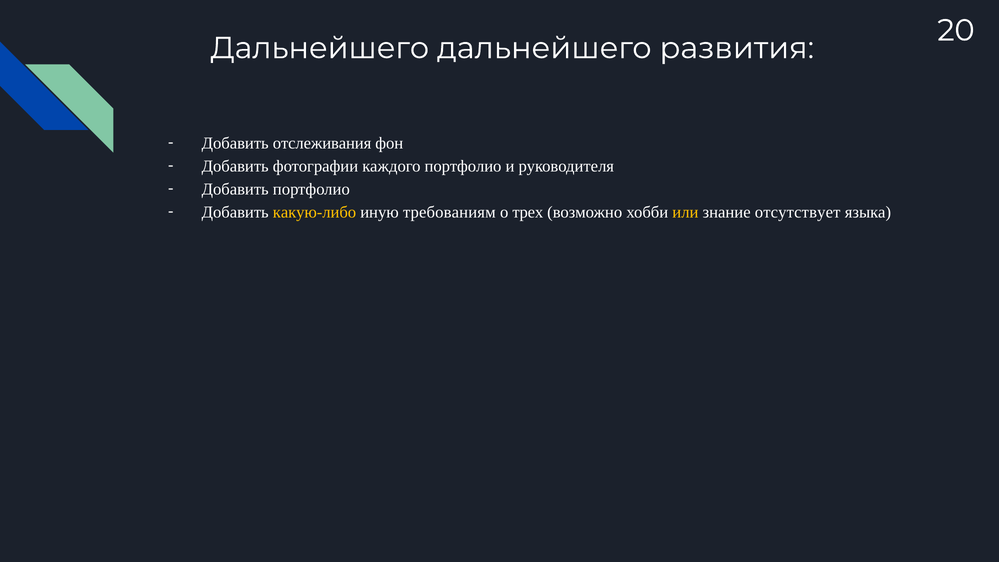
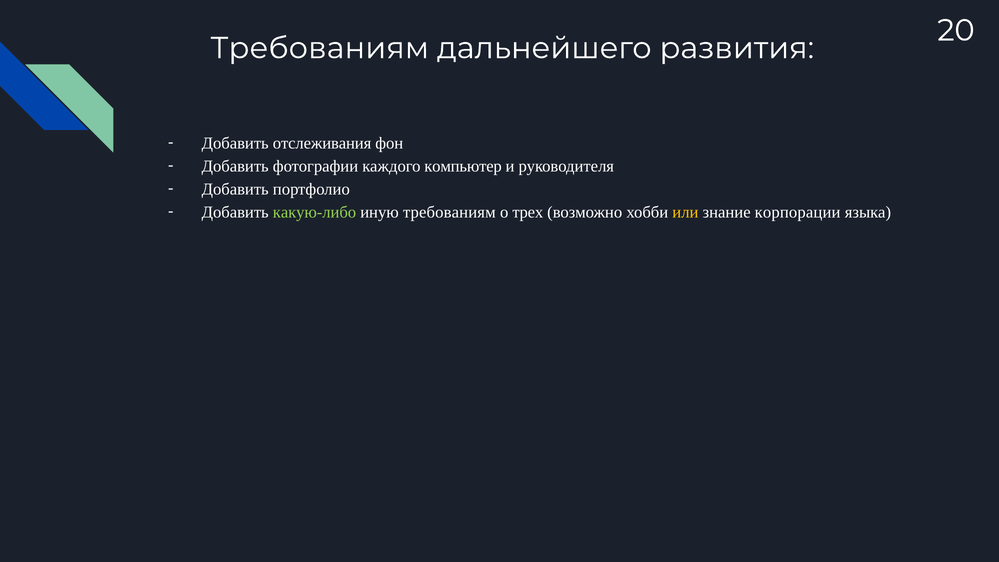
Дальнейшего: Дальнейшего -> Требованиям (320, 48)
каждого портфолио: портфолио -> компьютер (463, 166)
какую-либо colour: yellow -> light green (315, 212)
отсутствует: отсутствует -> корпорации (798, 212)
